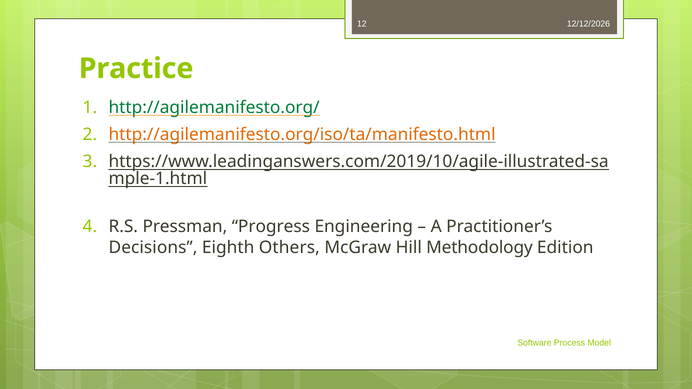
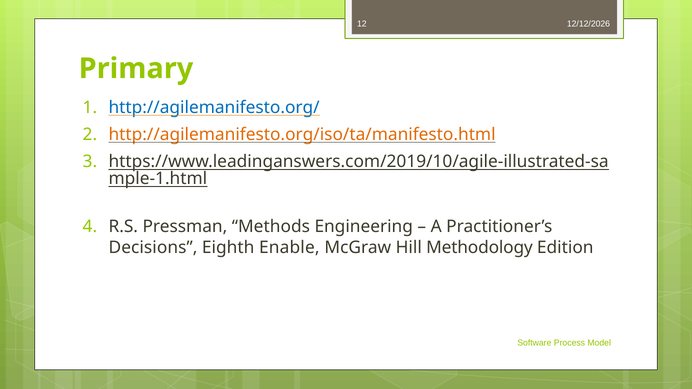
Practice: Practice -> Primary (136, 69)
http://agilemanifesto.org/ colour: green -> blue (214, 107)
Progress: Progress -> Methods (271, 227)
Others: Others -> Enable (289, 247)
